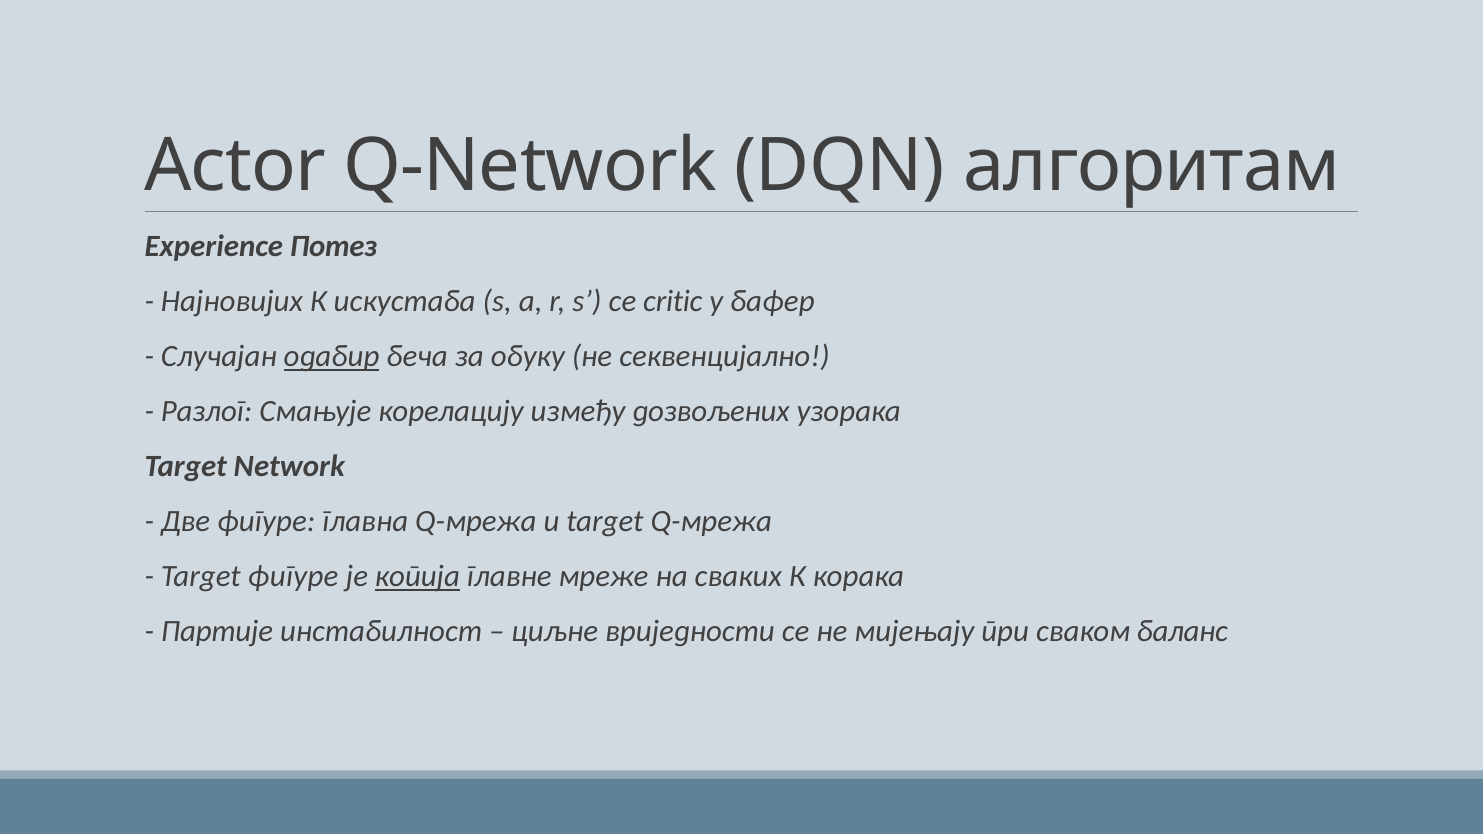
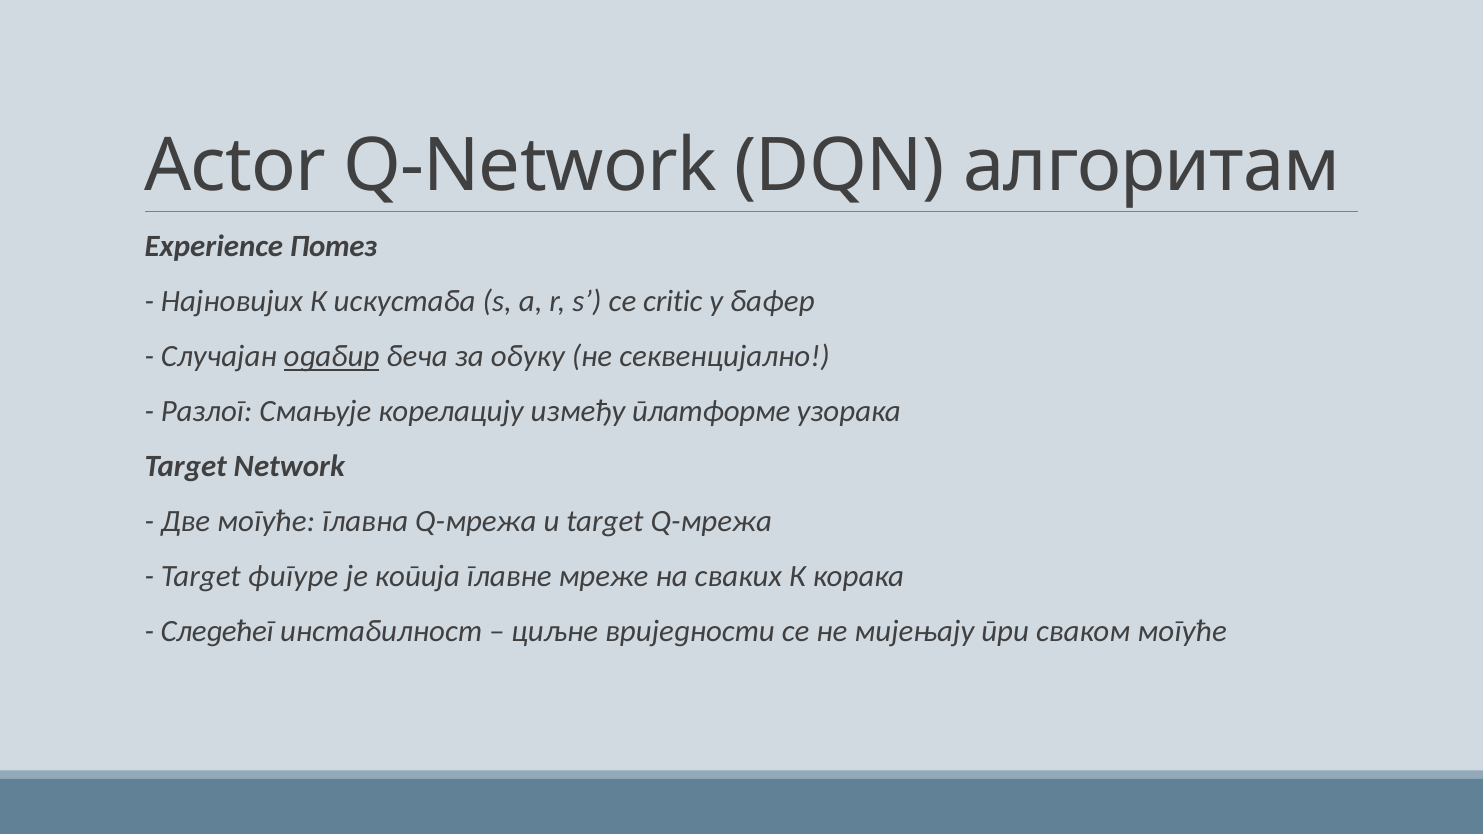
дозвољених: дозвољених -> платформе (711, 412)
Две фигуре: фигуре -> могуће (266, 522)
копија underline: present -> none (417, 577)
Партије: Партије -> Следећег (217, 632)
сваком баланс: баланс -> могуће (1182, 632)
